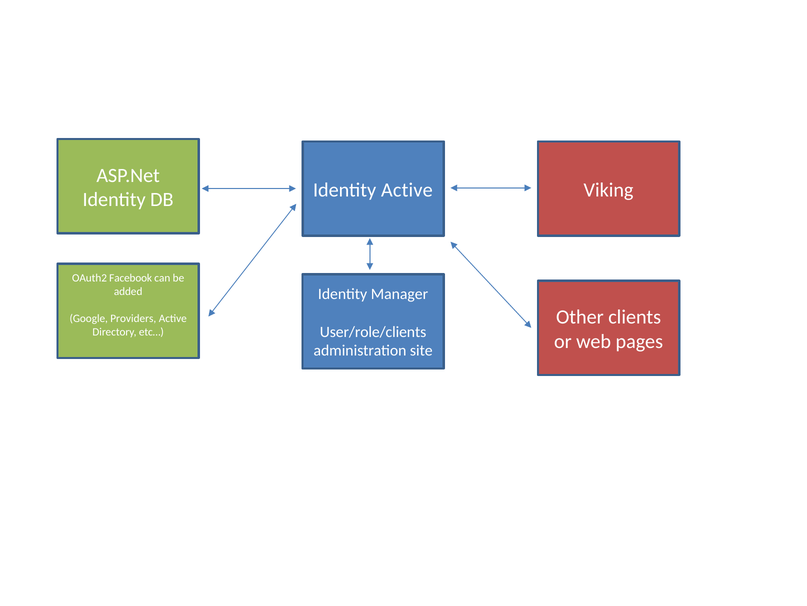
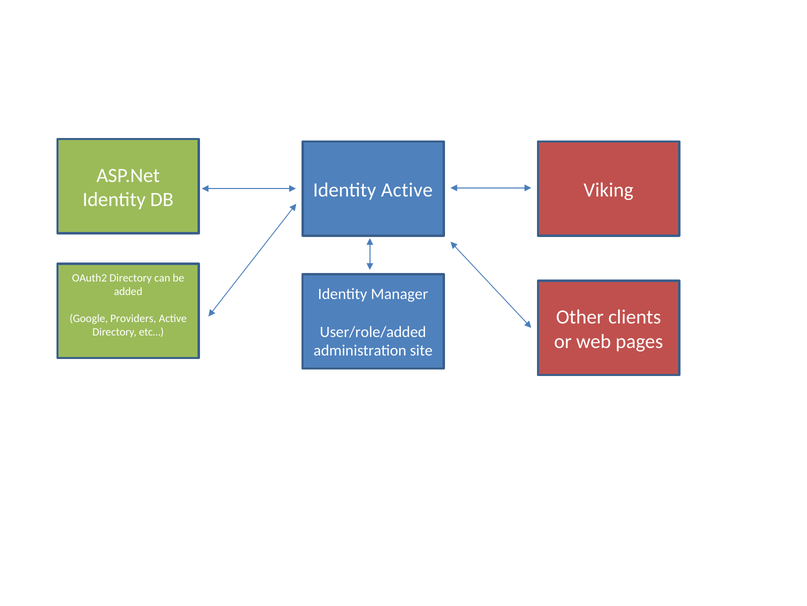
OAuth2 Facebook: Facebook -> Directory (131, 278)
User/role/clients: User/role/clients -> User/role/added (373, 331)
